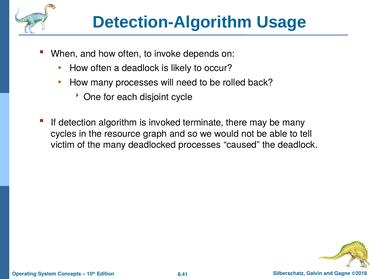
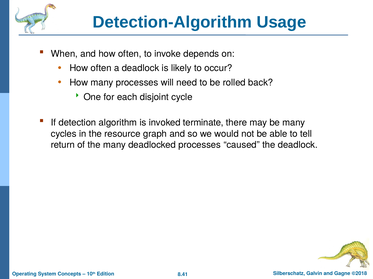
victim: victim -> return (63, 145)
